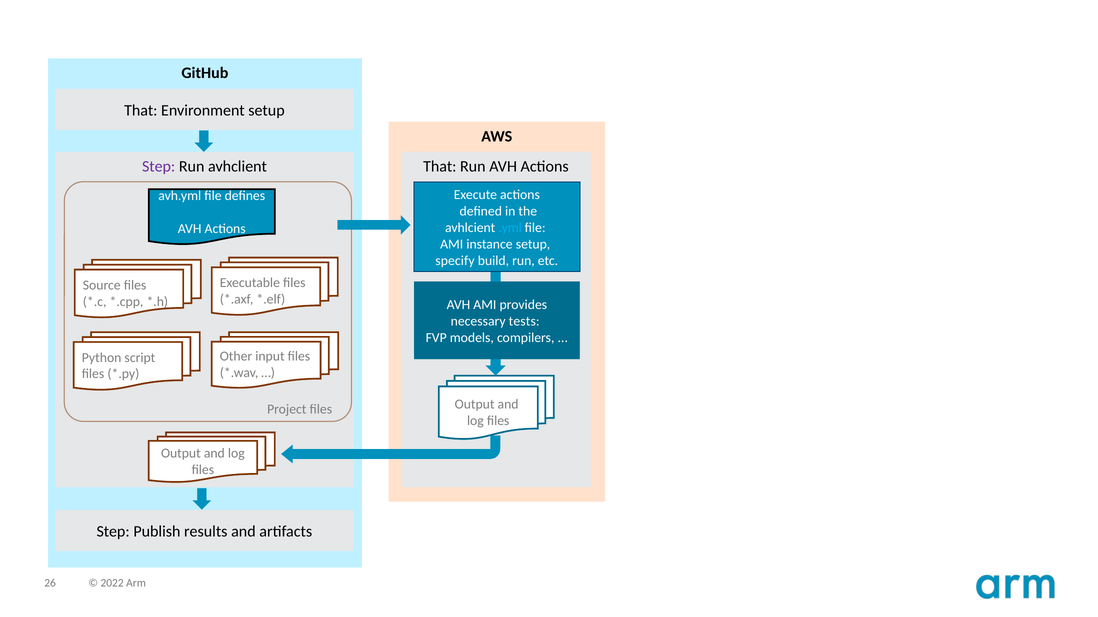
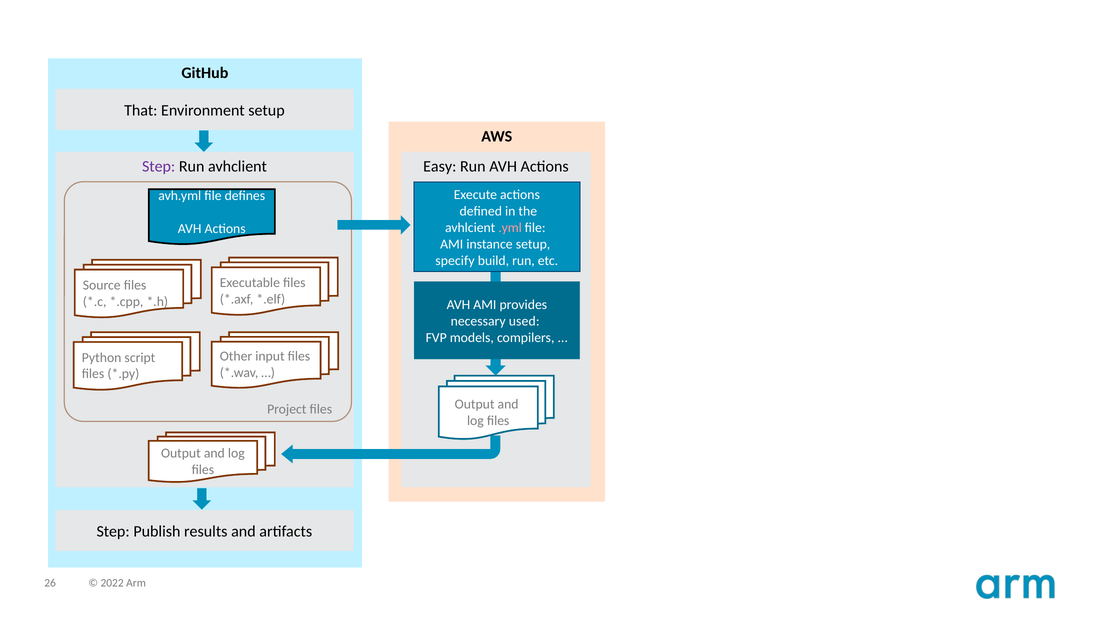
That: That -> Easy (440, 167)
.yml colour: light blue -> pink (510, 228)
tests: tests -> used (524, 322)
